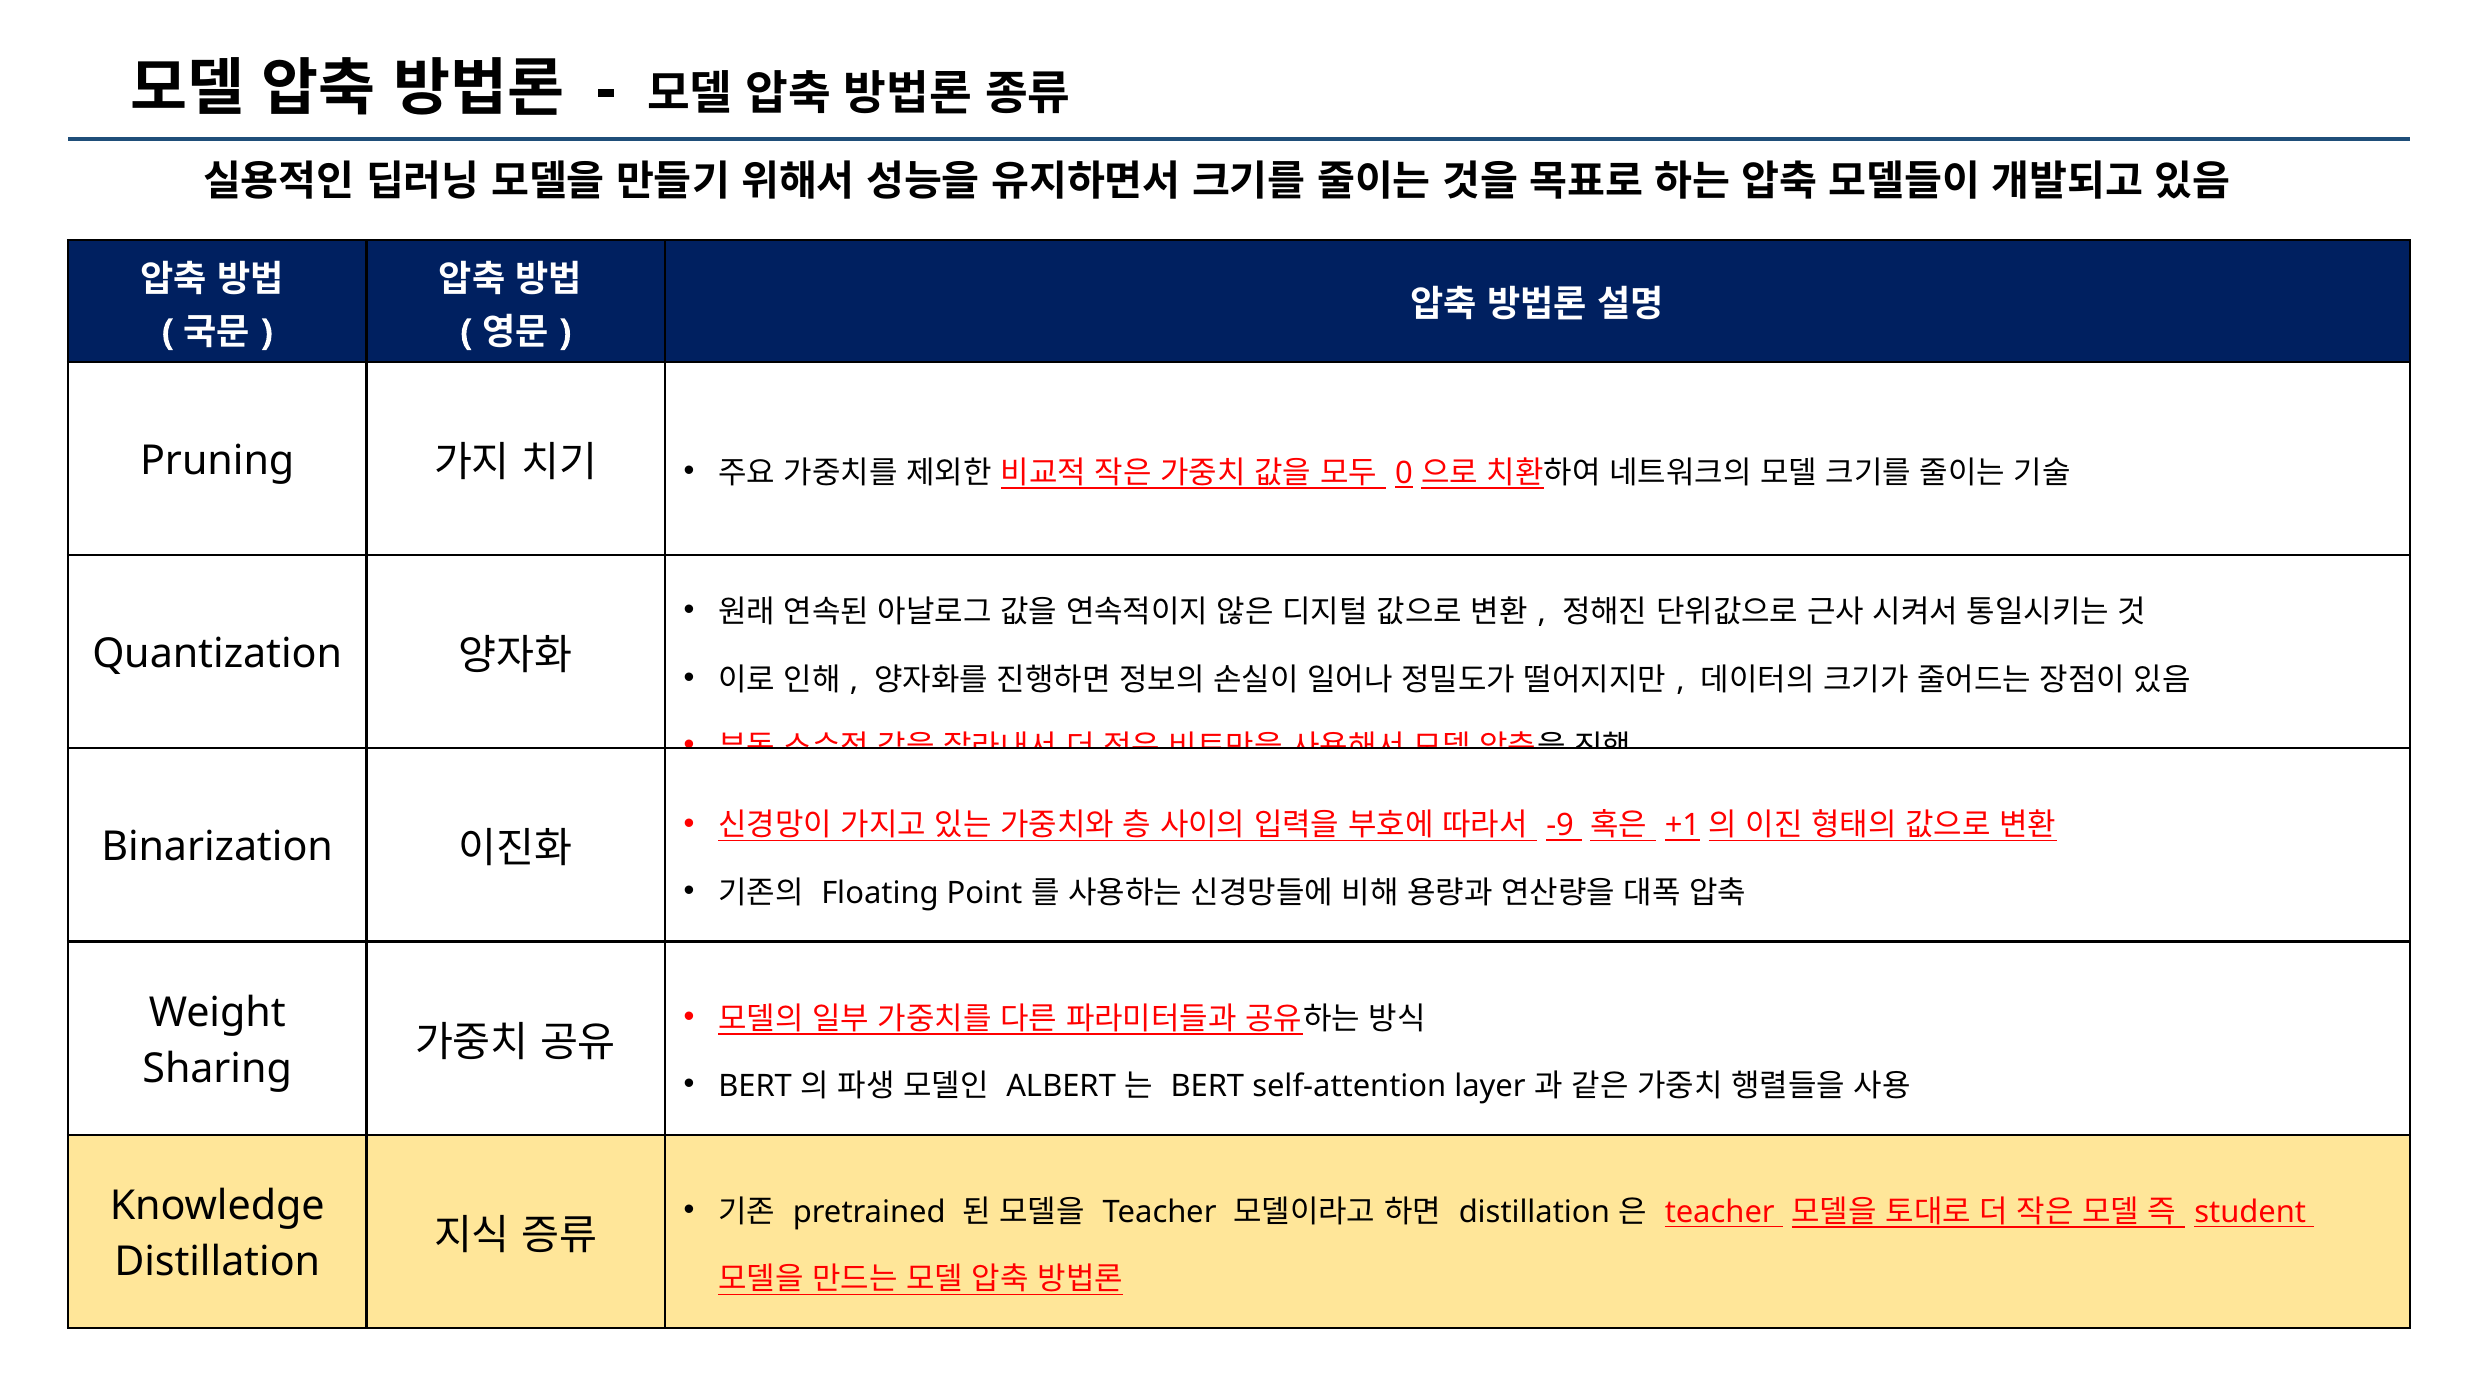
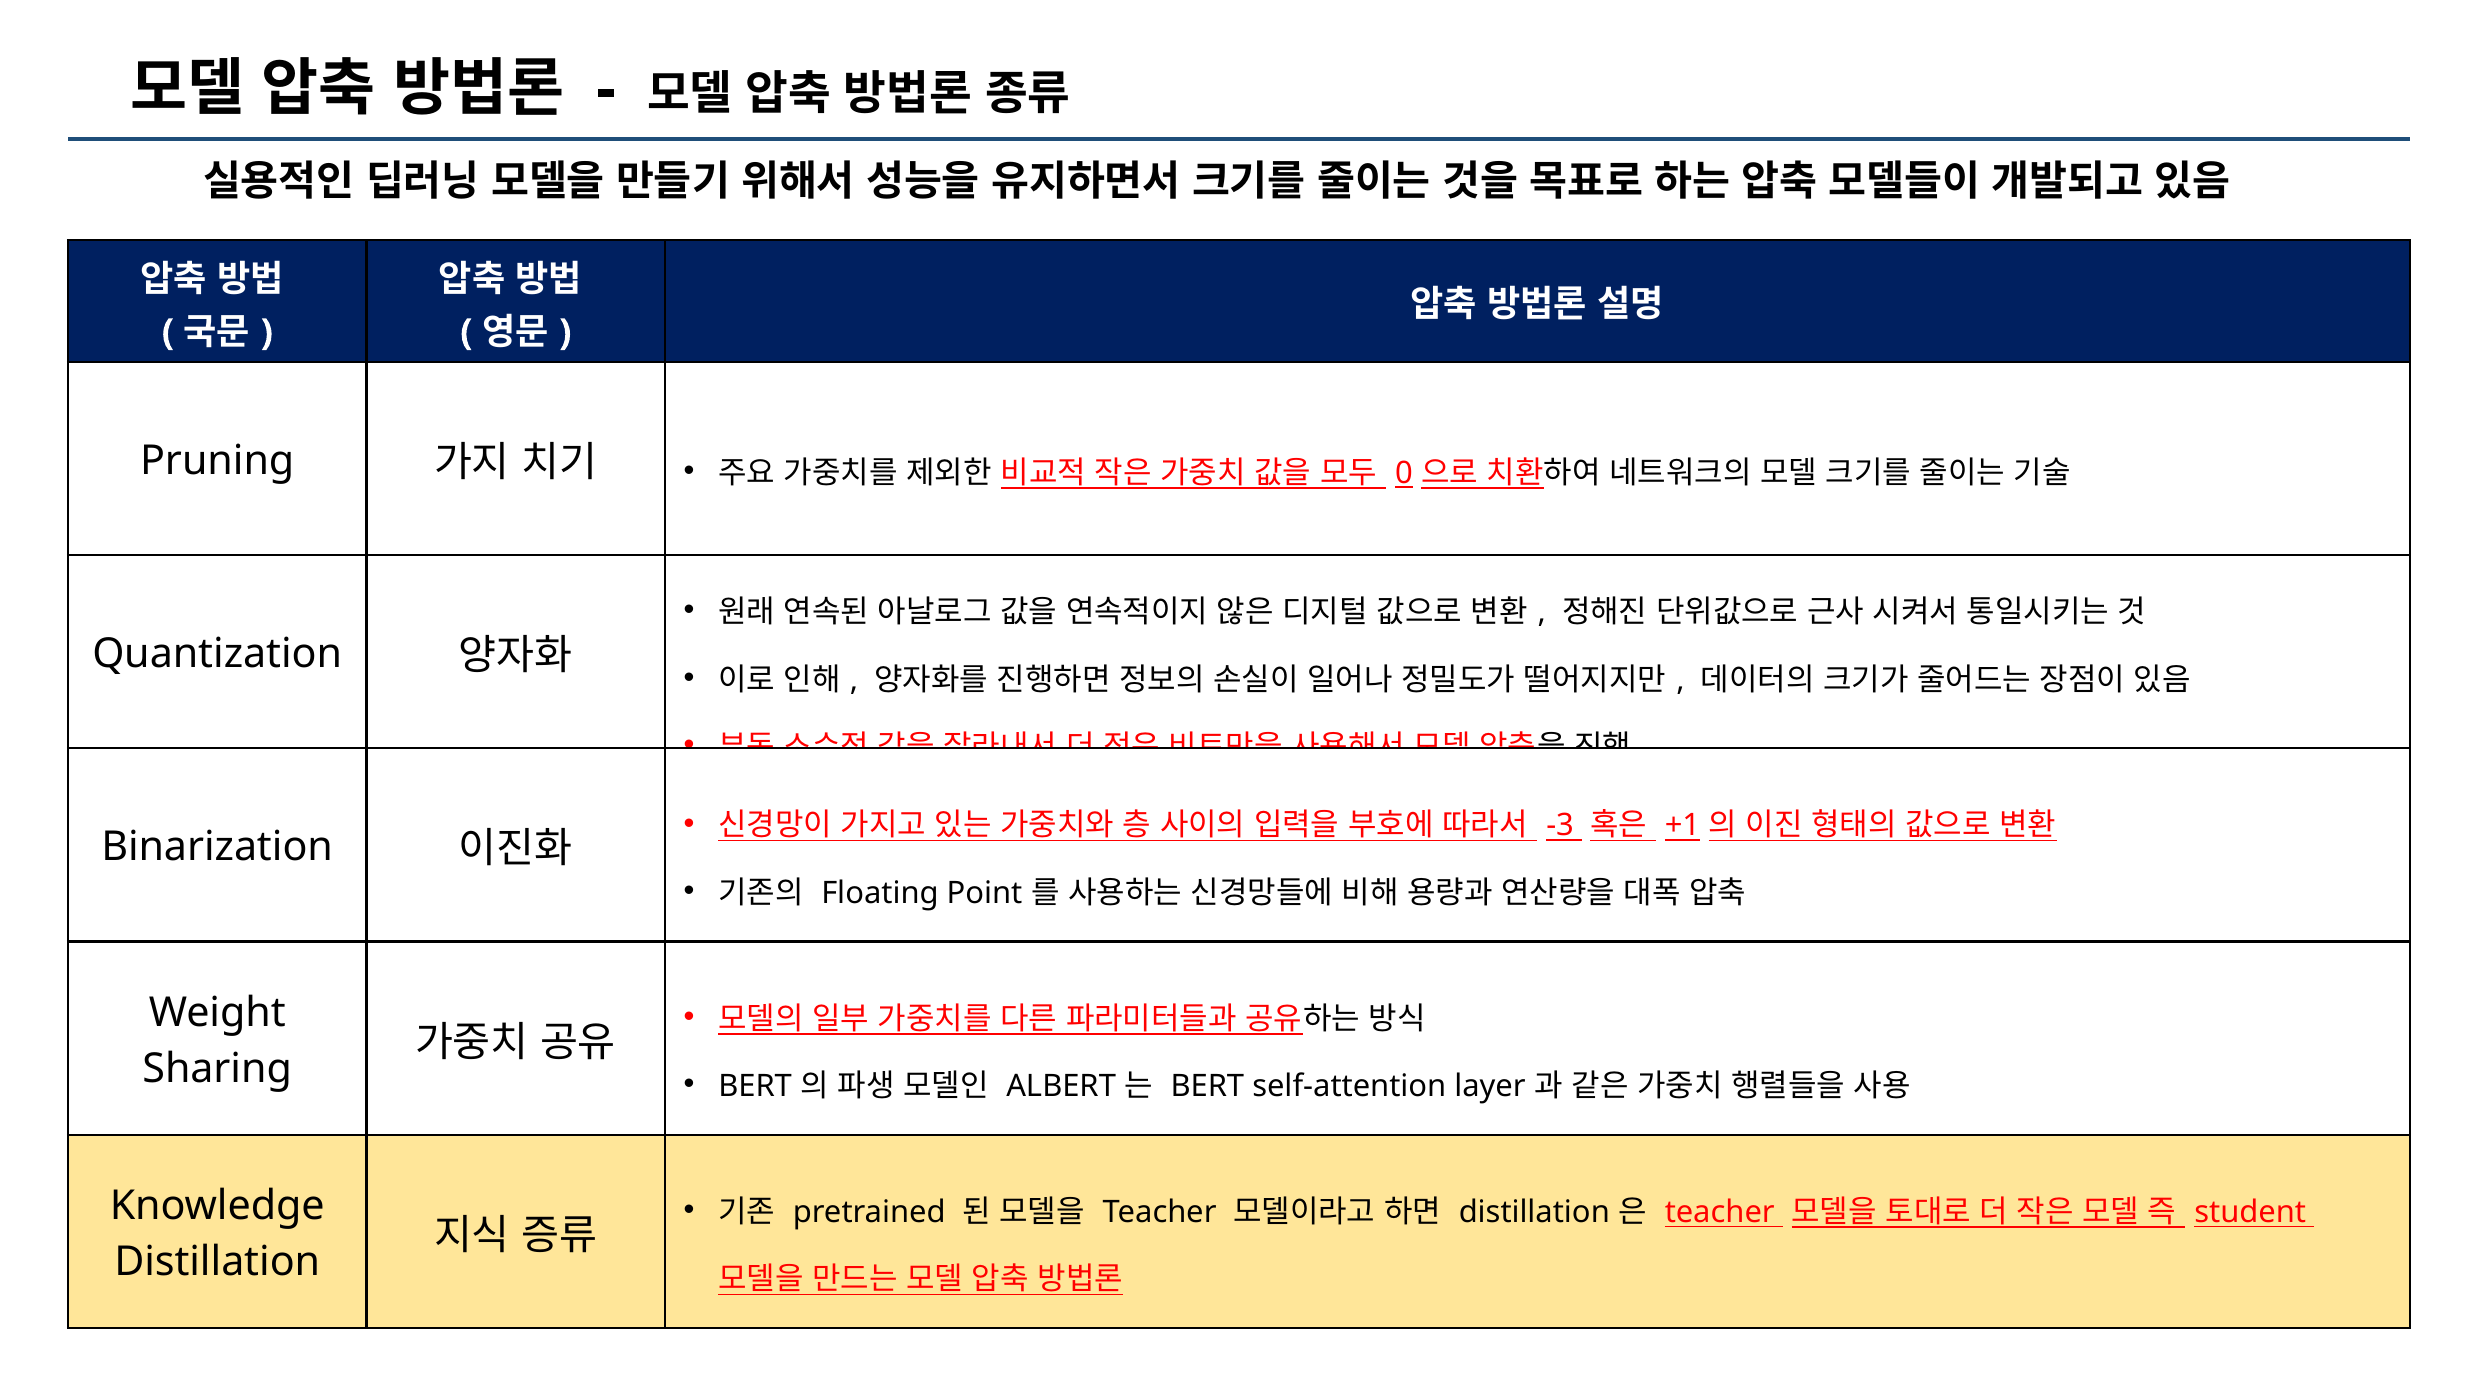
-9: -9 -> -3 (1560, 826)
